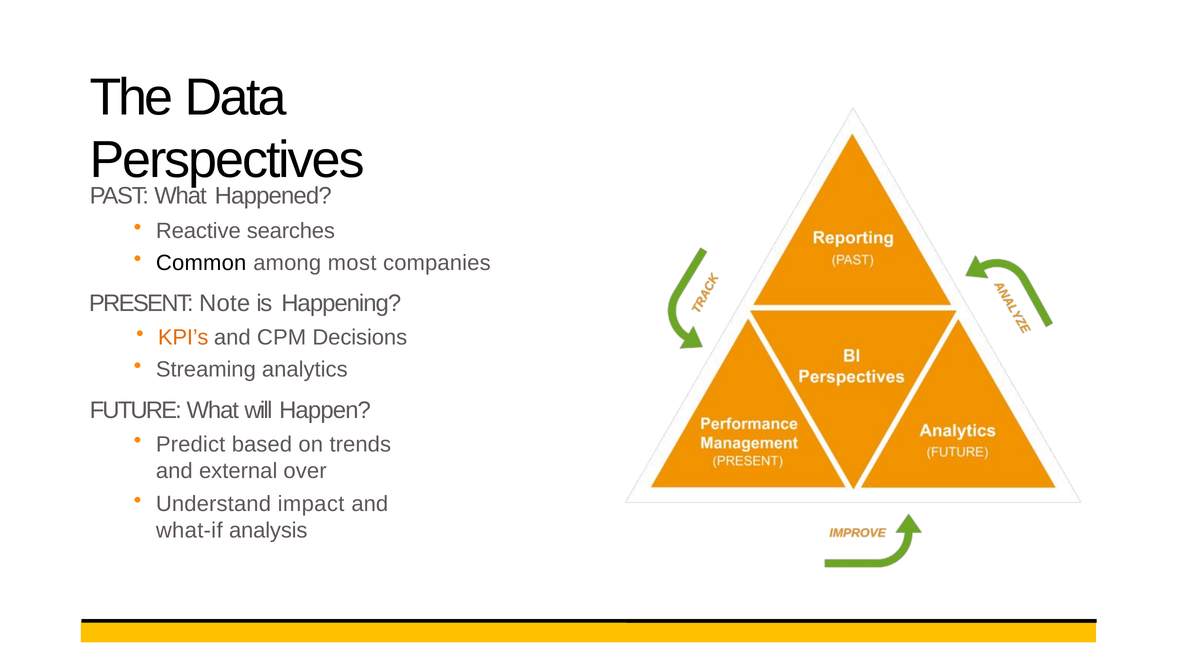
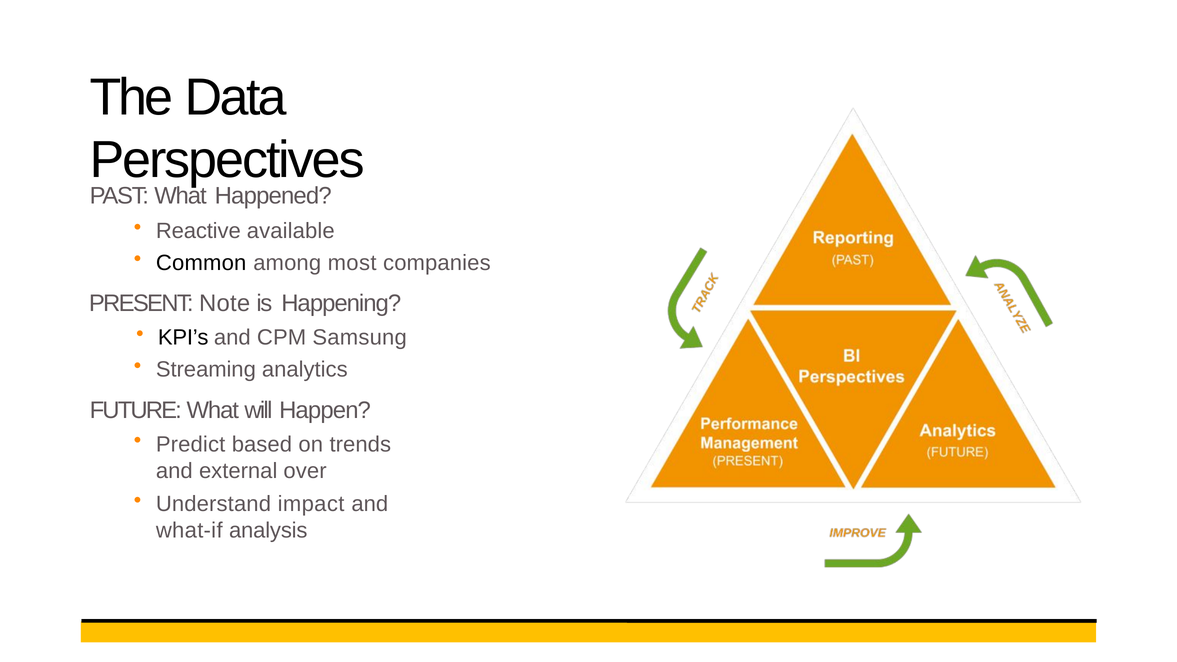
searches: searches -> available (291, 231)
KPI’s colour: orange -> black (183, 338)
Decisions: Decisions -> Samsung (360, 338)
